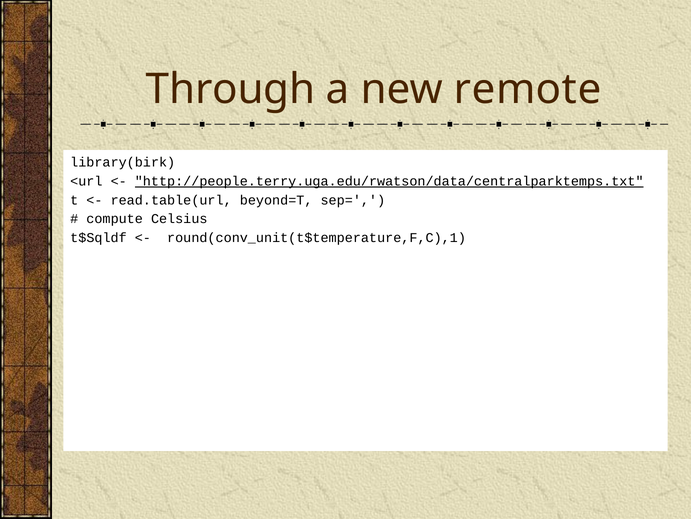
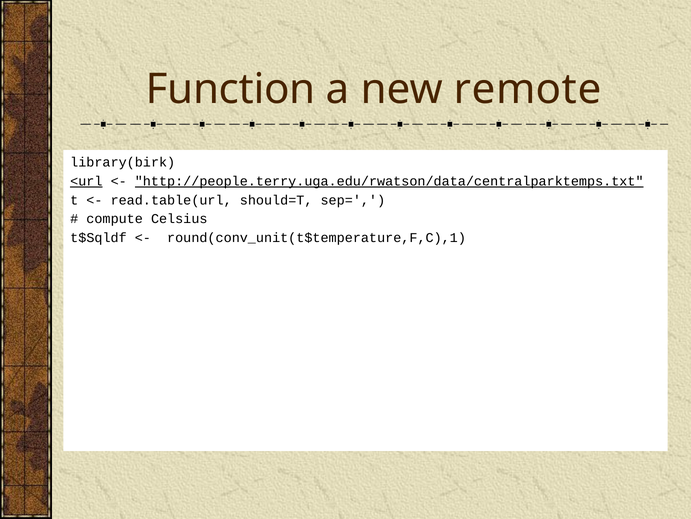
Through: Through -> Function (231, 89)
<url underline: none -> present (86, 181)
beyond=T: beyond=T -> should=T (276, 200)
